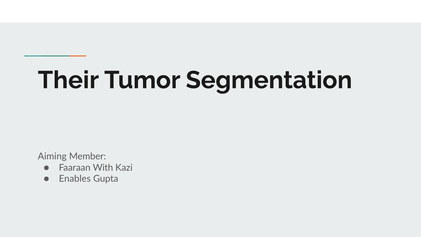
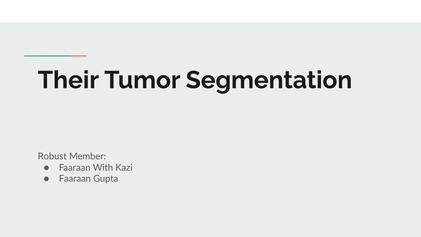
Aiming: Aiming -> Robust (52, 156)
Enables: Enables -> Faaraan (75, 179)
